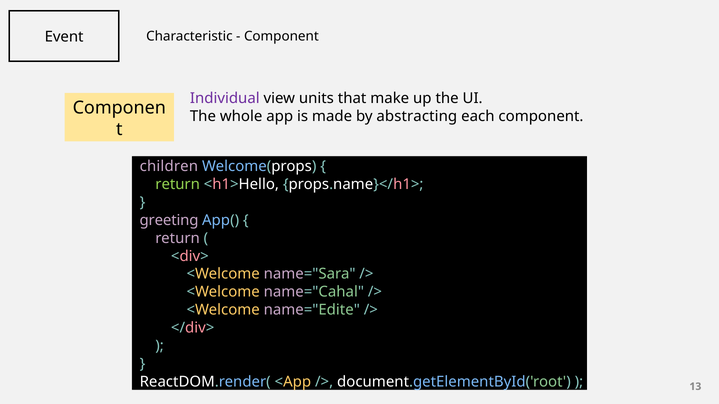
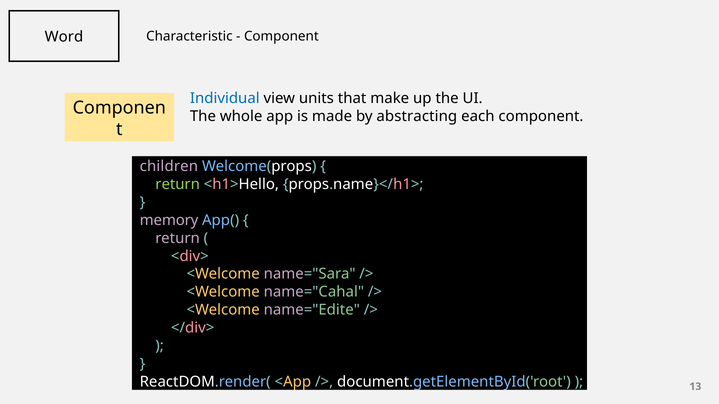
Event: Event -> Word (64, 37)
Individual colour: purple -> blue (225, 98)
greeting: greeting -> memory (169, 220)
